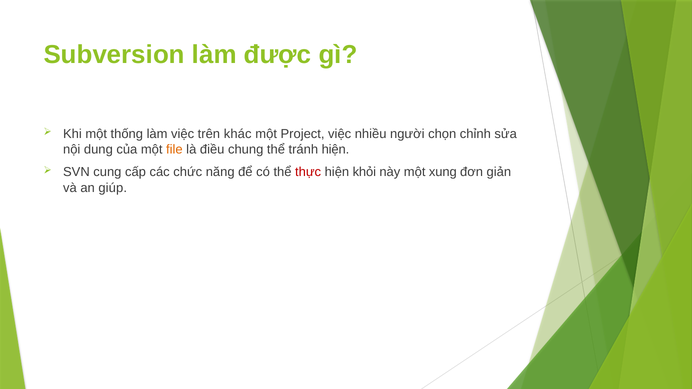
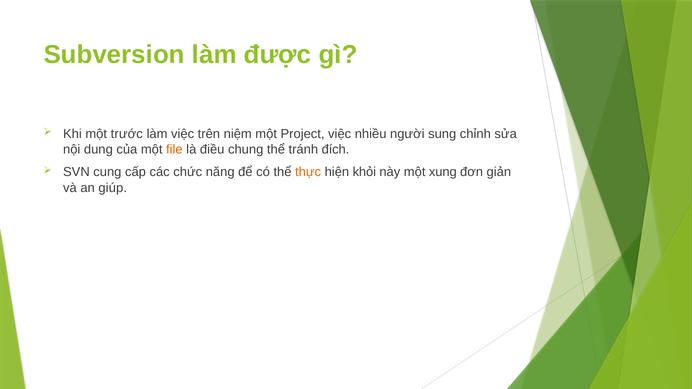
thống: thống -> trước (127, 134)
khác: khác -> niệm (238, 134)
chọn: chọn -> sung (442, 134)
tránh hiện: hiện -> đích (335, 149)
thực colour: red -> orange (308, 172)
